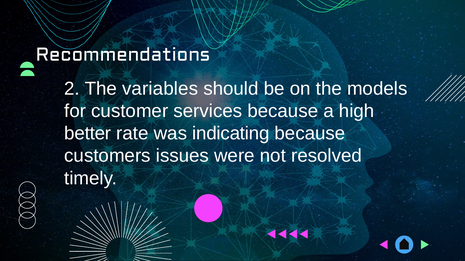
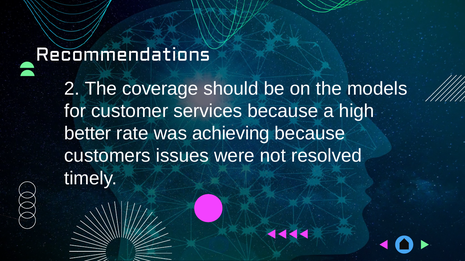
variables: variables -> coverage (160, 89)
indicating: indicating -> achieving (231, 134)
